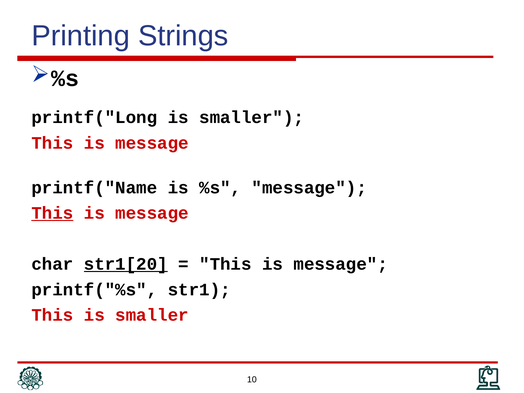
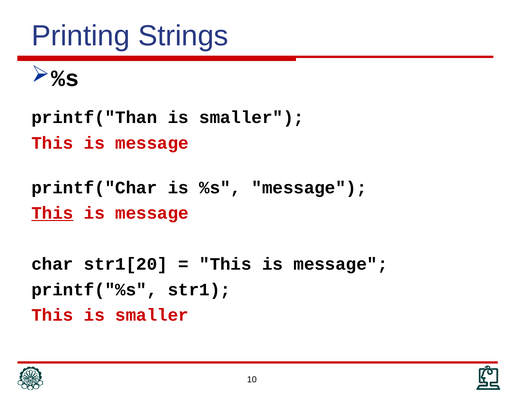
printf("Long: printf("Long -> printf("Than (94, 117)
printf("Name: printf("Name -> printf("Char (94, 188)
str1[20 underline: present -> none (126, 264)
